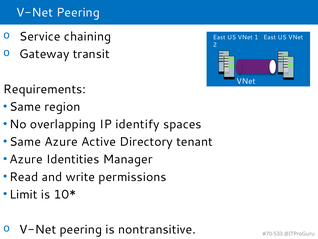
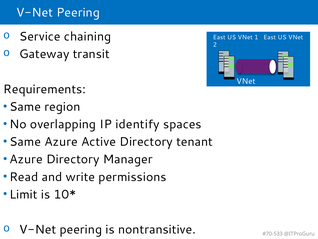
Azure Identities: Identities -> Directory (73, 159)
